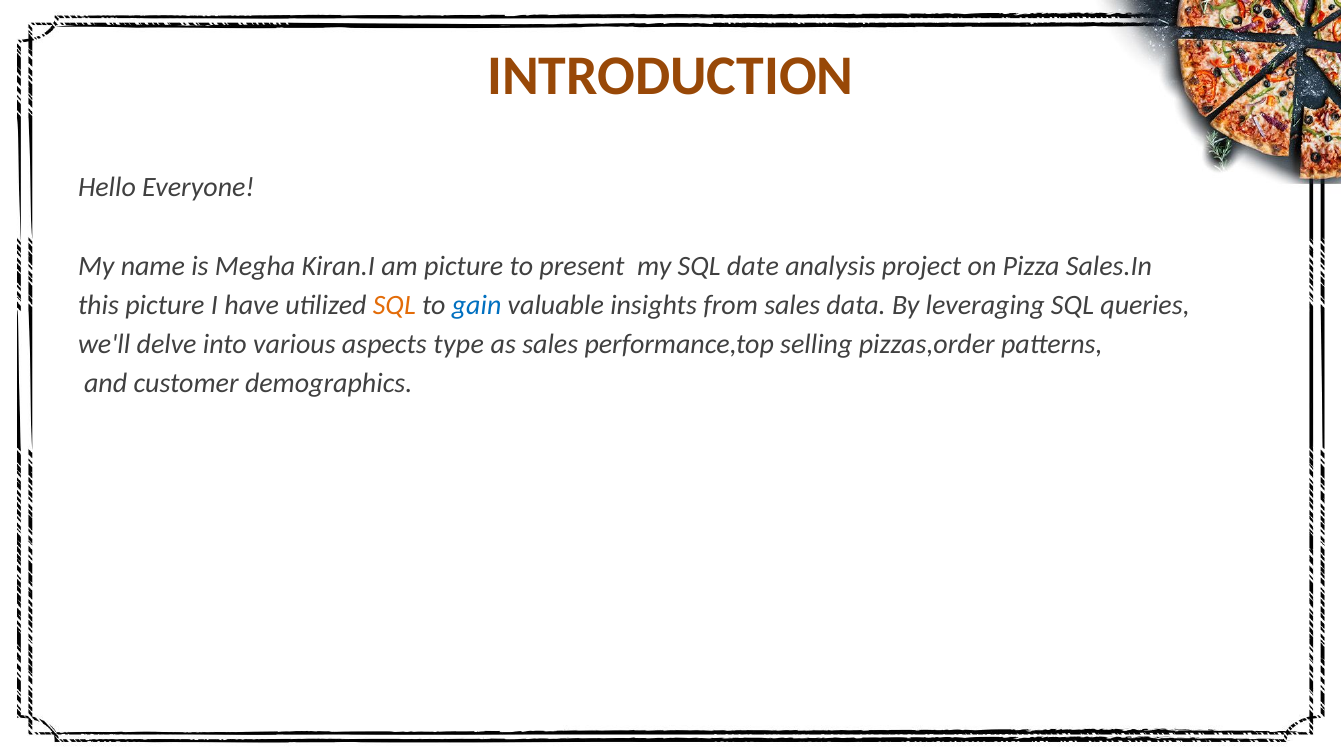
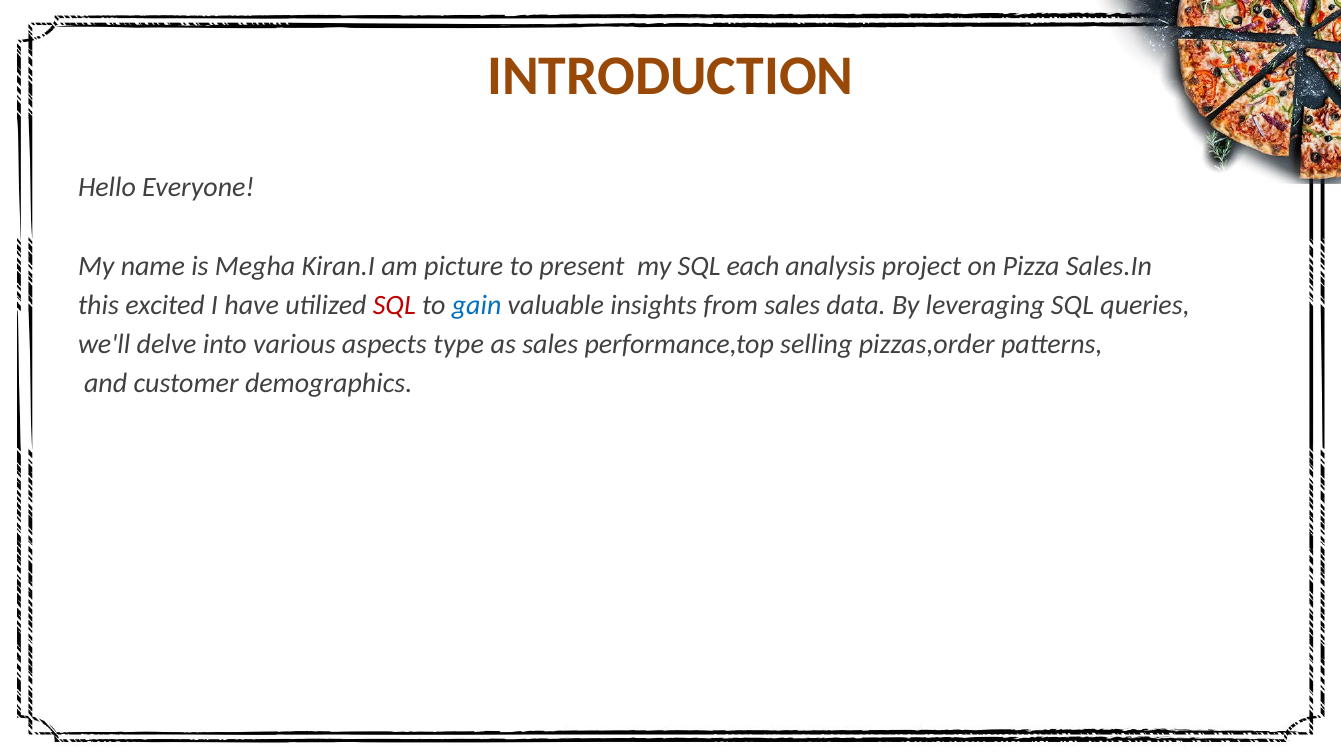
date: date -> each (753, 266)
this picture: picture -> excited (165, 305)
SQL colour: orange -> red (394, 305)
